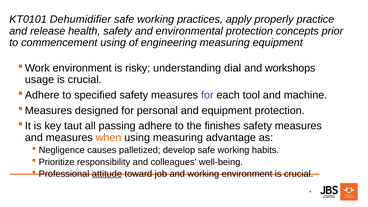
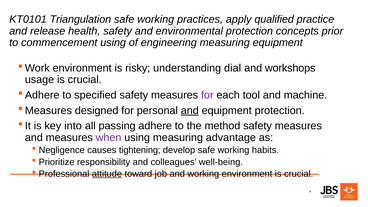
Dehumidifier: Dehumidifier -> Triangulation (80, 19)
properly: properly -> qualified (274, 19)
and underline: none -> present (190, 110)
taut: taut -> into (73, 126)
finishes: finishes -> method (222, 126)
when colour: orange -> purple (109, 137)
palletized: palletized -> tightening (140, 150)
